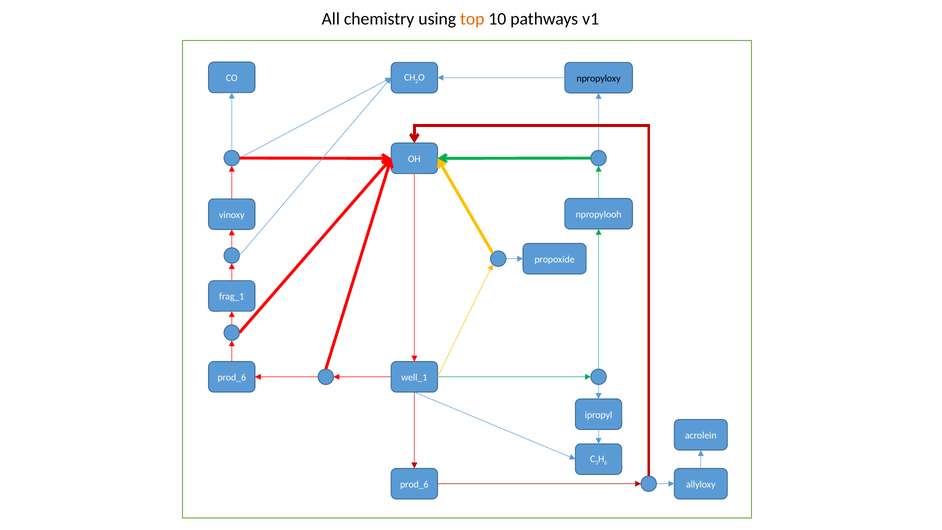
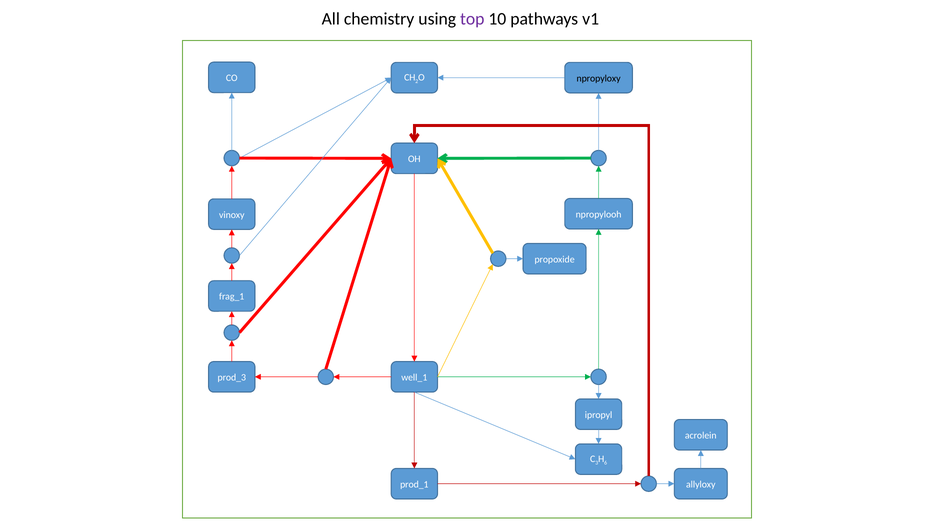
top colour: orange -> purple (472, 19)
prod_6: prod_6 -> prod_3 (232, 377)
prod_6: prod_6 -> prod_1 (414, 484)
